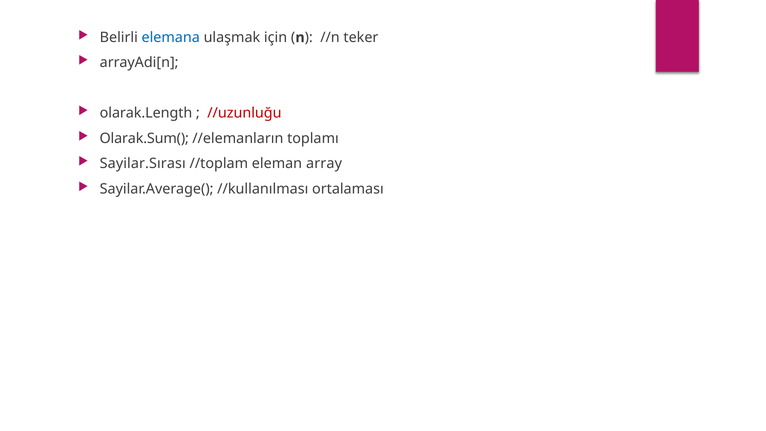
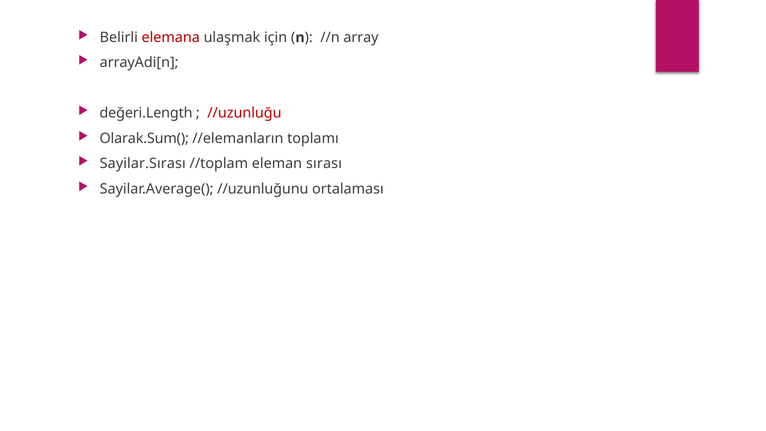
elemana colour: blue -> red (171, 37)
teker: teker -> array (361, 37)
olarak.Length: olarak.Length -> değeri.Length (146, 113)
array: array -> sırası (324, 164)
//kullanılması: //kullanılması -> //uzunluğunu (263, 189)
